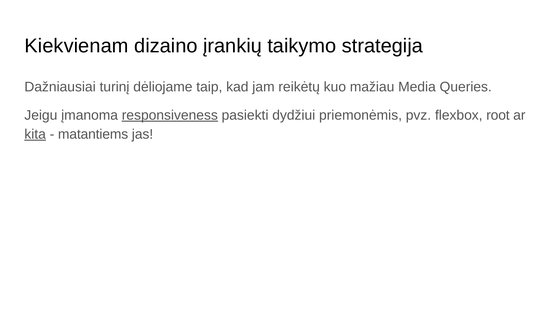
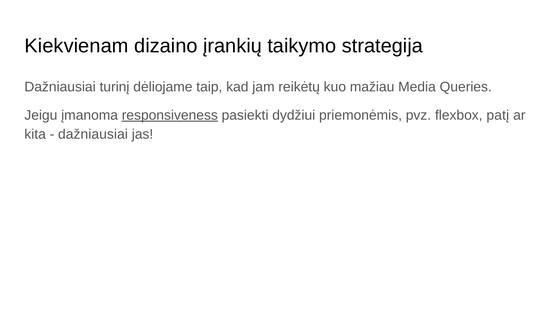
root: root -> patį (498, 115)
kita underline: present -> none (35, 134)
matantiems: matantiems -> dažniausiai (93, 134)
